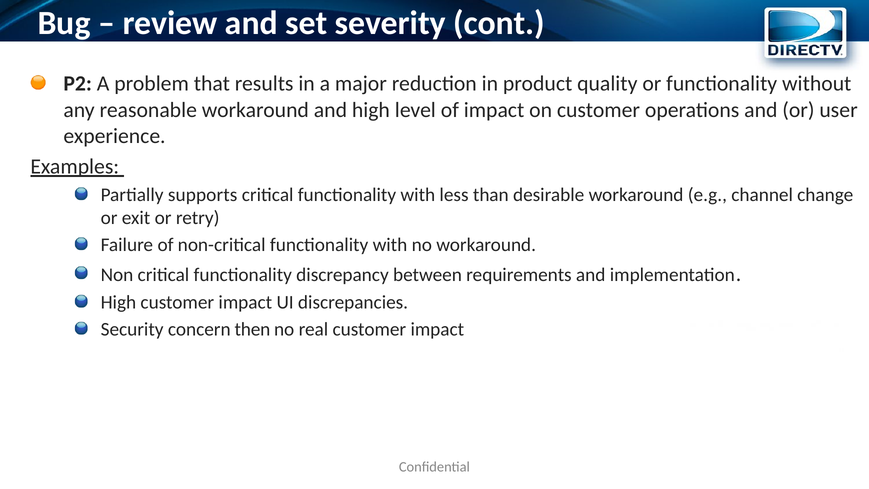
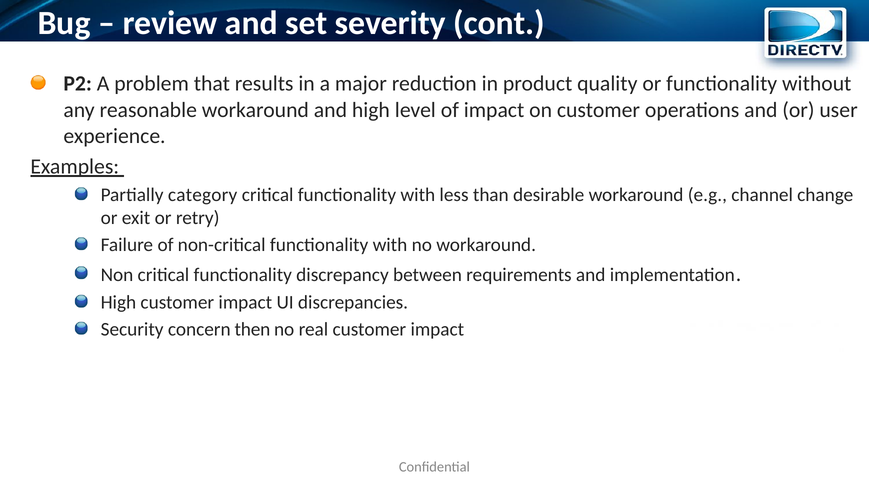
supports: supports -> category (203, 195)
